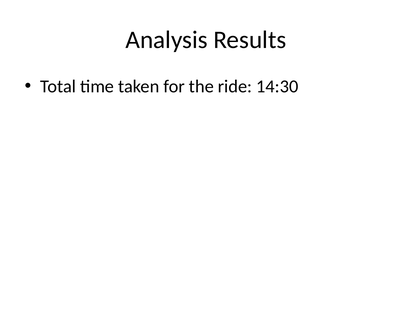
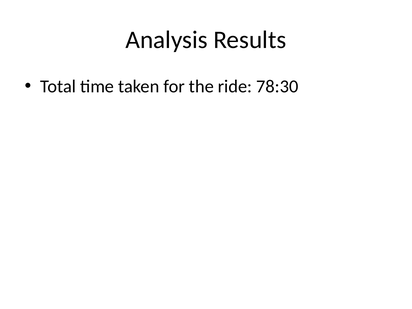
14:30: 14:30 -> 78:30 (277, 86)
